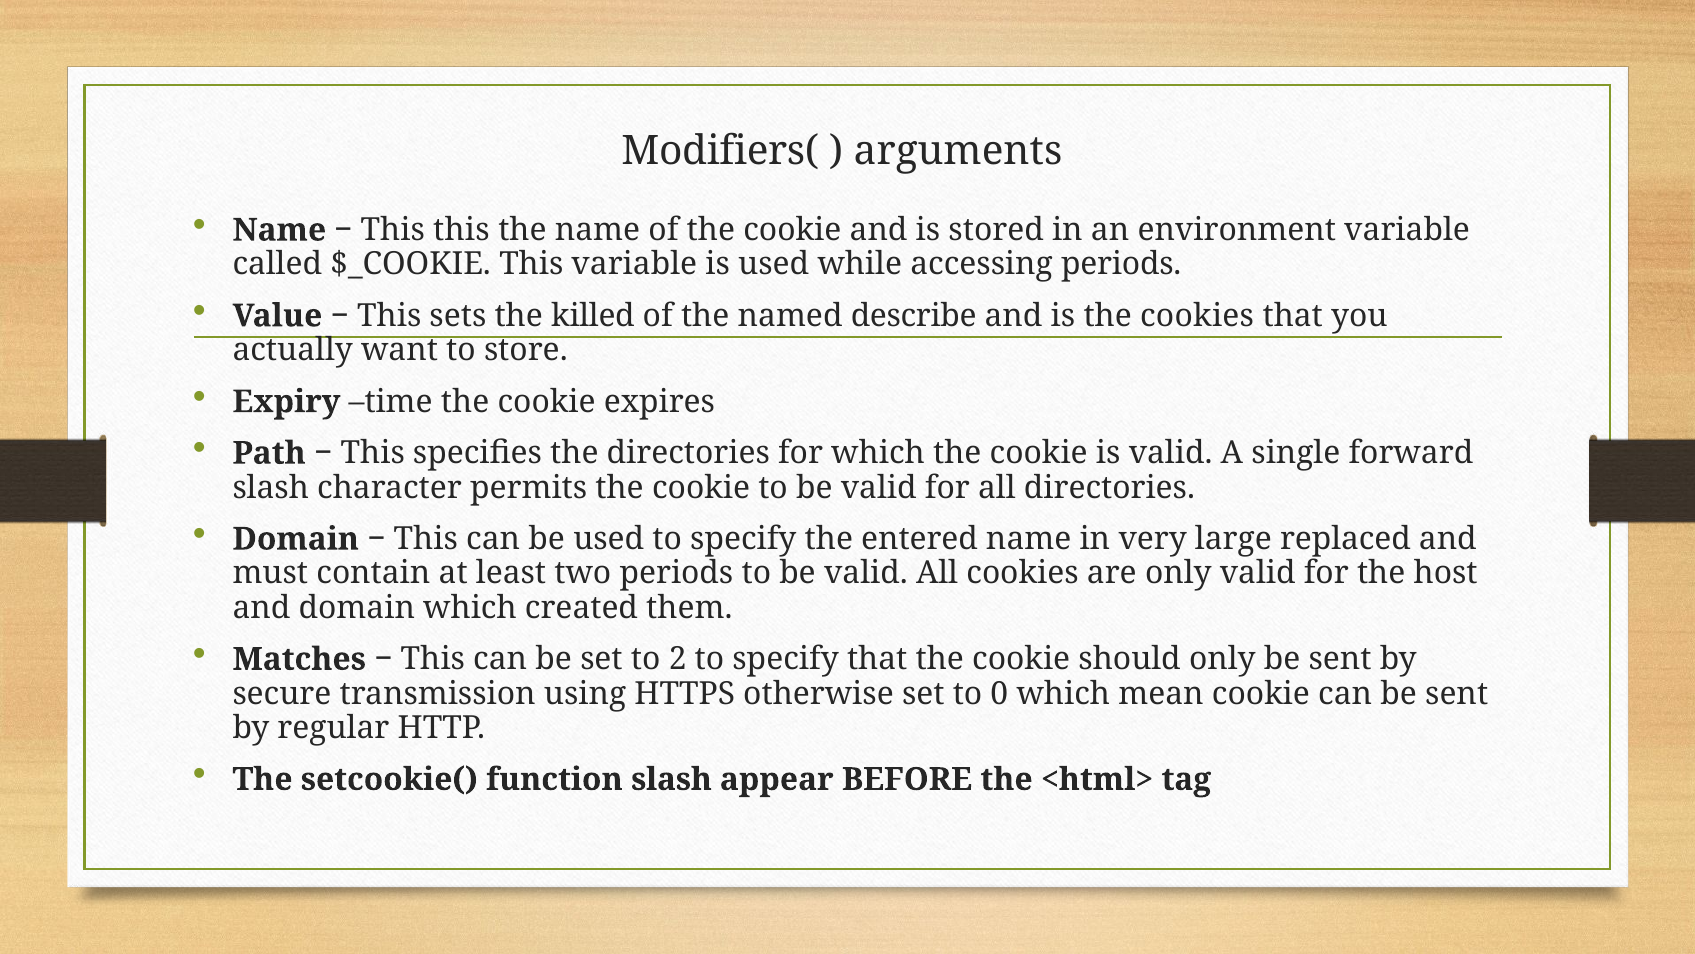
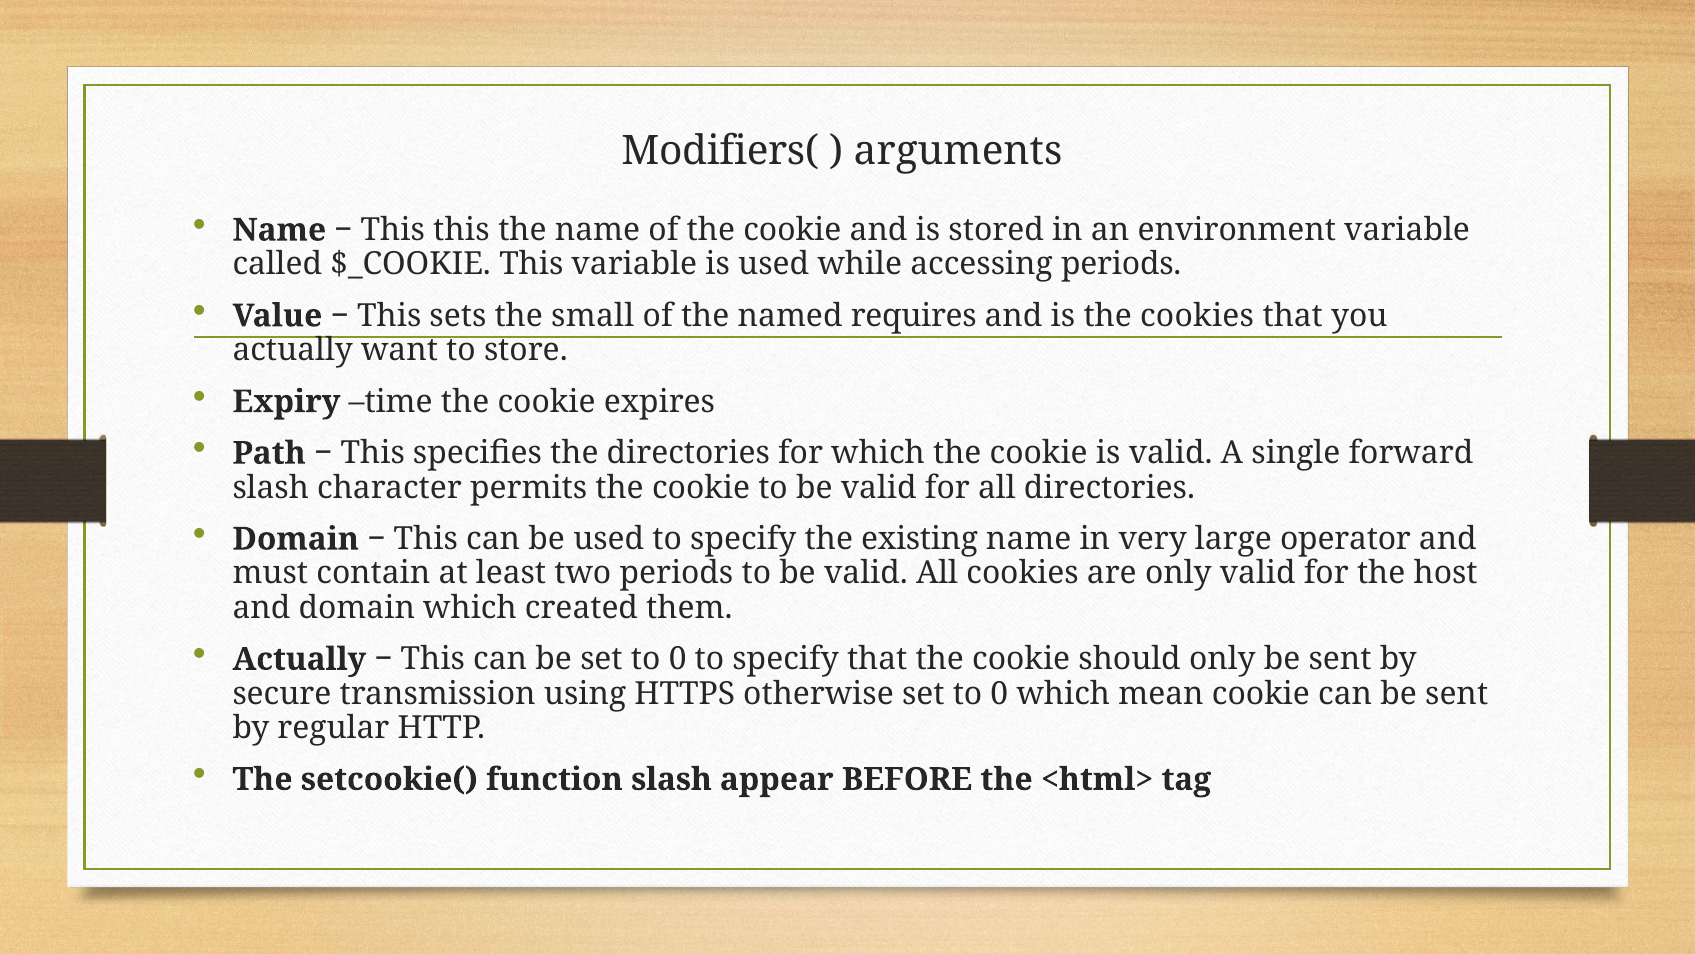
killed: killed -> small (593, 316)
describe: describe -> requires (914, 316)
entered: entered -> existing (920, 539)
replaced: replaced -> operator (1345, 539)
Matches: Matches -> Actually (299, 659)
be set to 2: 2 -> 0 (678, 659)
